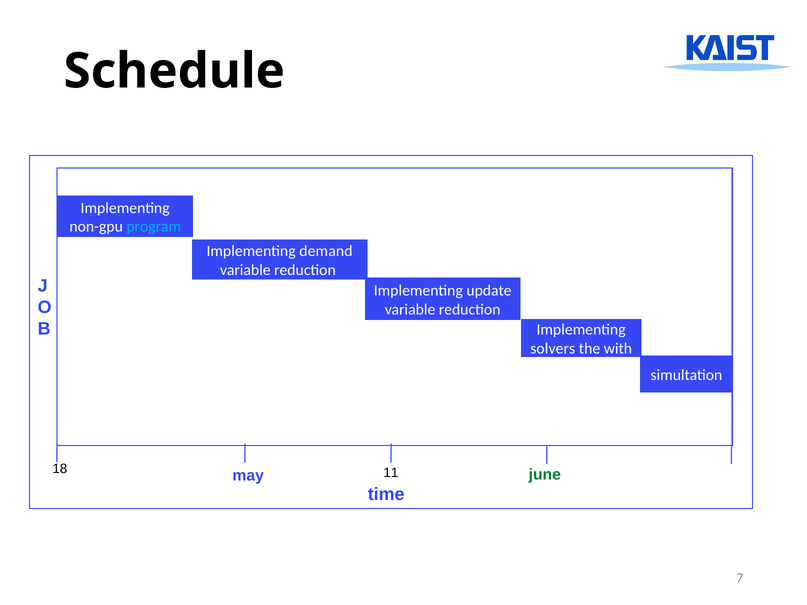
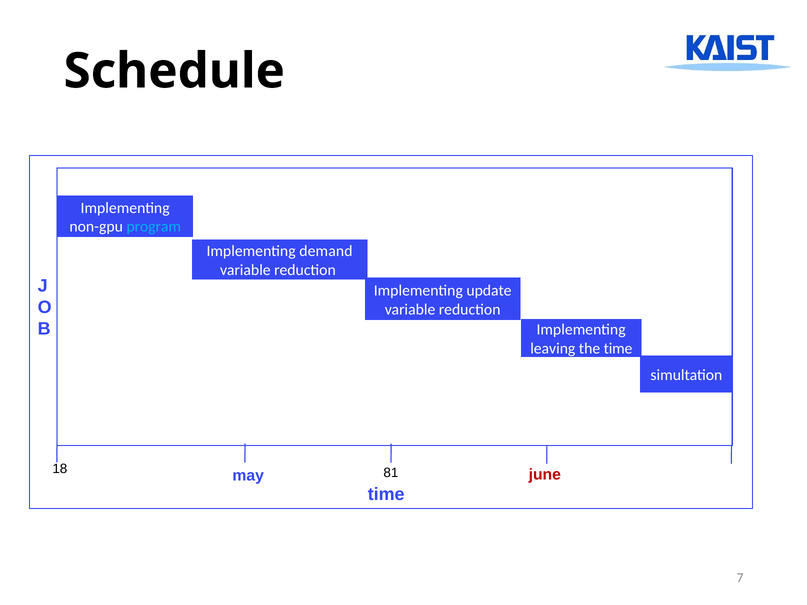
solvers: solvers -> leaving (553, 349)
the with: with -> time (618, 349)
11: 11 -> 81 (391, 473)
june colour: green -> red (545, 475)
